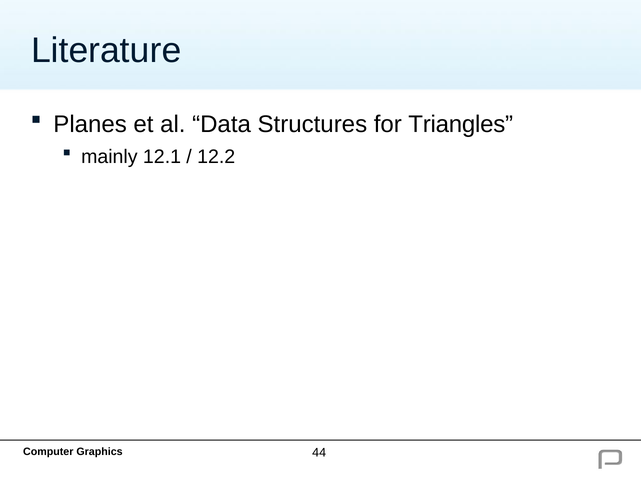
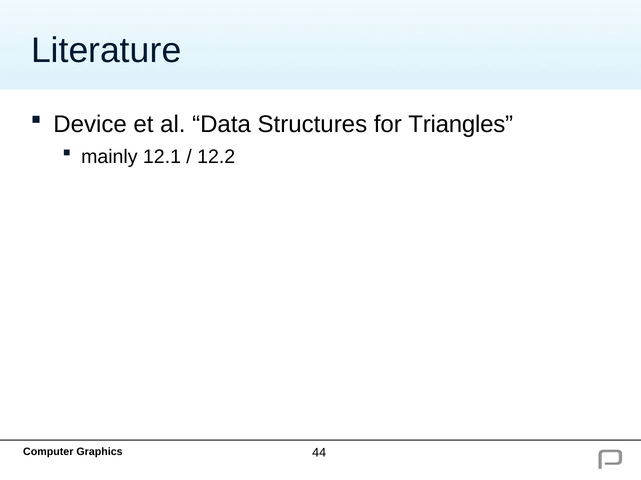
Planes: Planes -> Device (90, 124)
